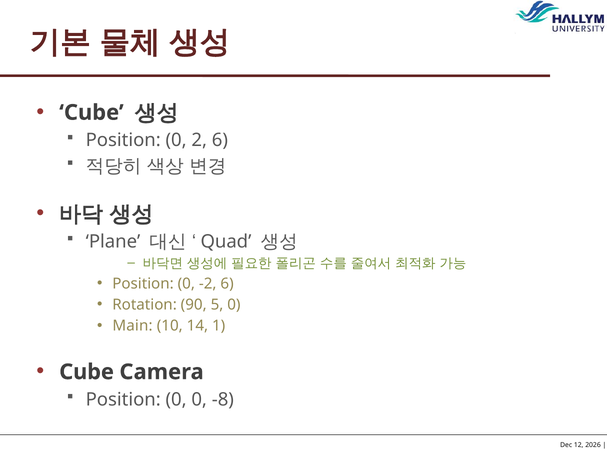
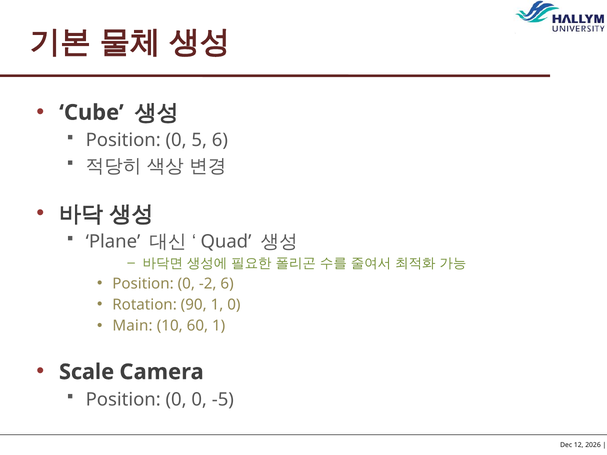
2: 2 -> 5 (199, 140)
90 5: 5 -> 1 (217, 305)
14: 14 -> 60 (197, 326)
Cube: Cube -> Scale (87, 372)
-8: -8 -> -5 (223, 400)
